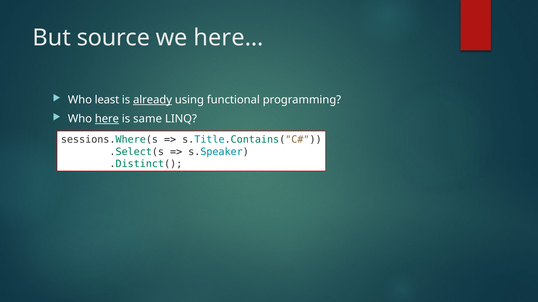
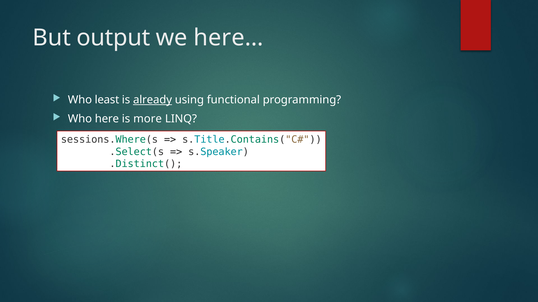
source: source -> output (113, 38)
here underline: present -> none (107, 119)
same: same -> more (148, 119)
